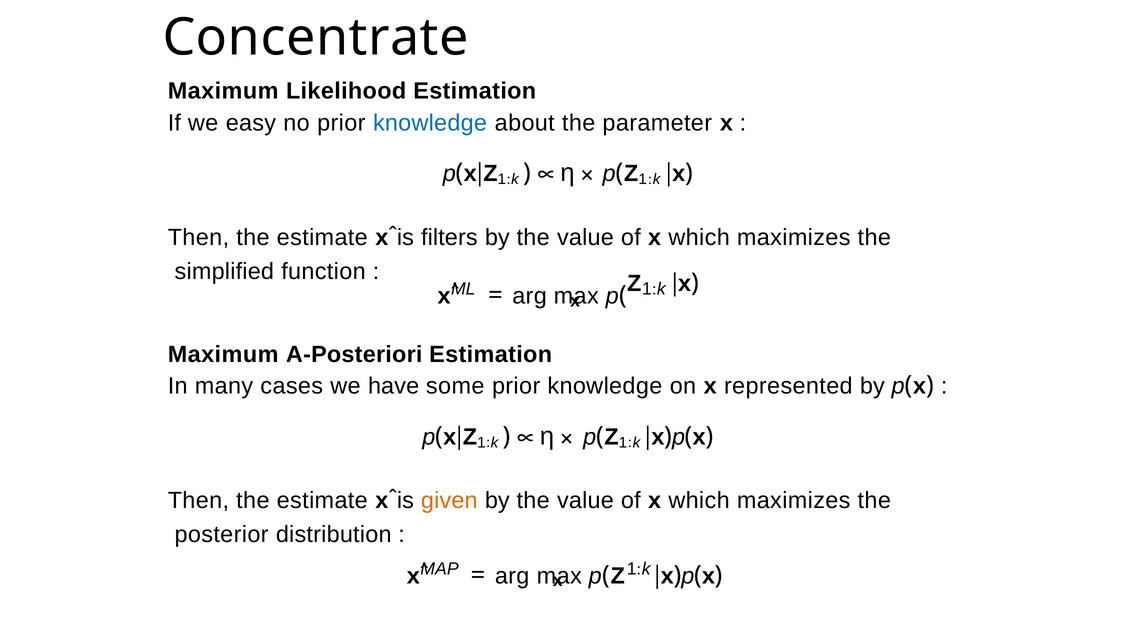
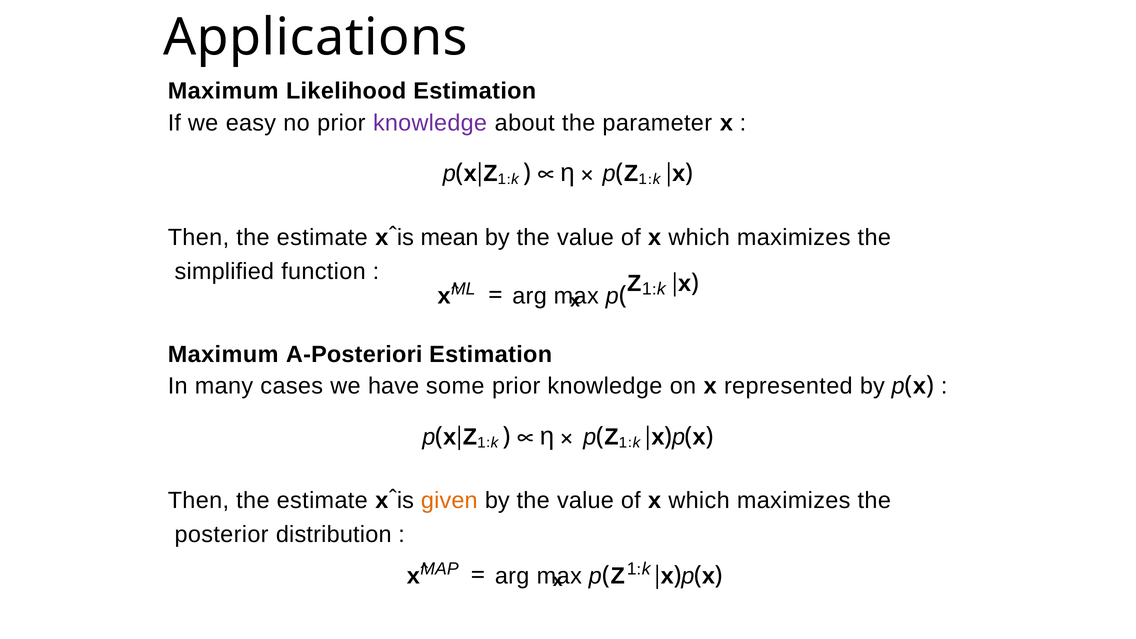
Concentrate: Concentrate -> Applications (315, 37)
knowledge colour: blue -> purple (430, 123)
filters: filters -> mean (450, 237)
